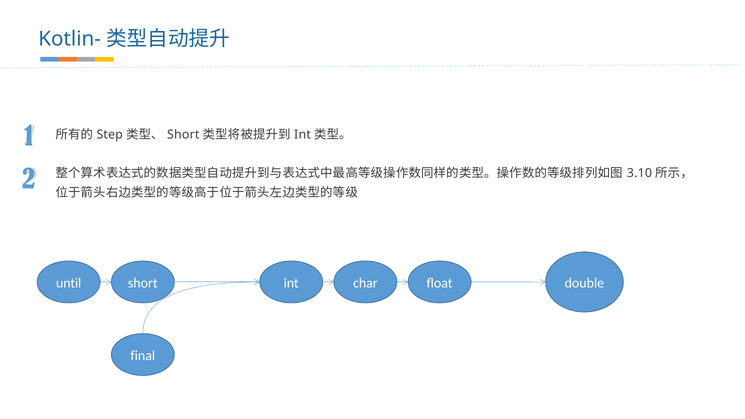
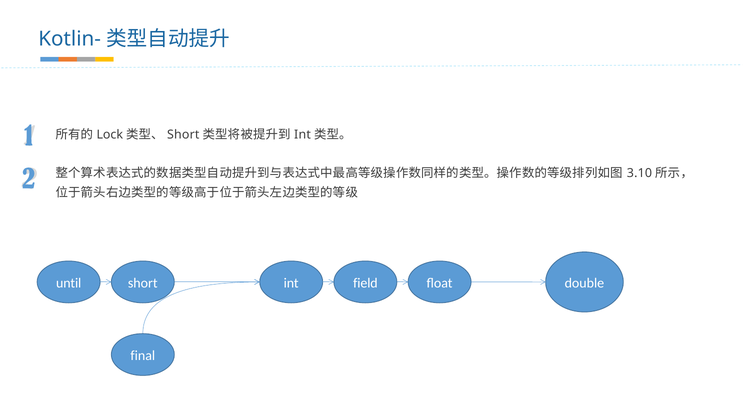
Step: Step -> Lock (110, 135)
char: char -> field (365, 283)
